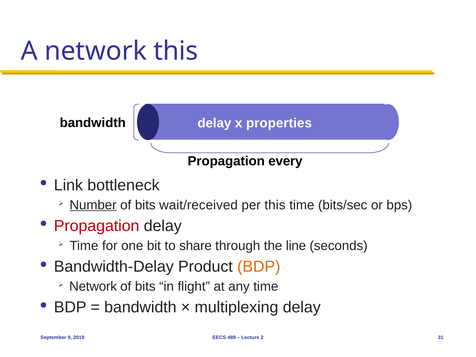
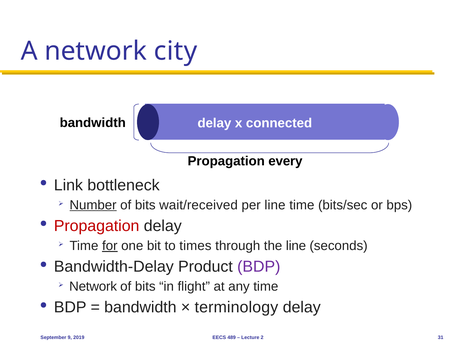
network this: this -> city (176, 51)
properties: properties -> connected (279, 123)
per this: this -> line (275, 205)
for underline: none -> present (110, 246)
share: share -> times (195, 246)
BDP colour: orange -> purple (259, 267)
multiplexing: multiplexing -> terminology (236, 307)
